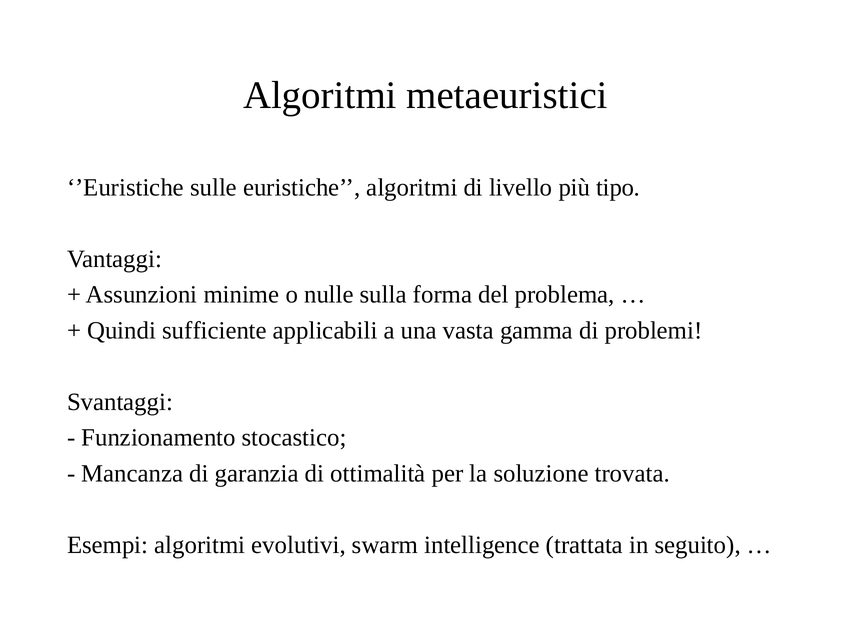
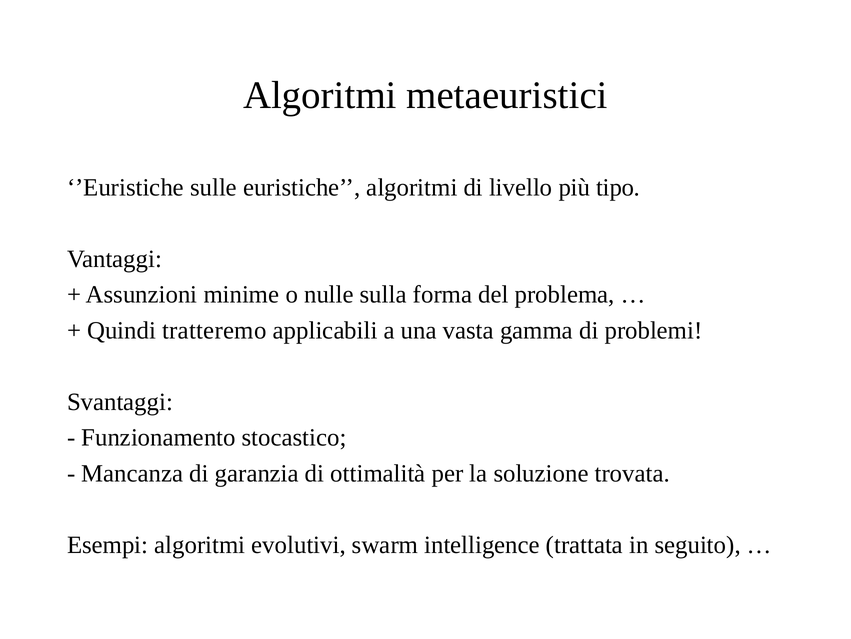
sufficiente: sufficiente -> tratteremo (214, 330)
